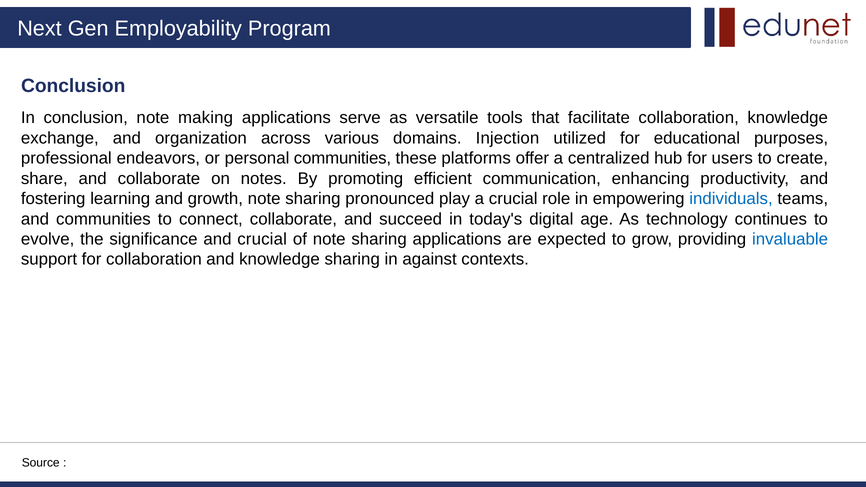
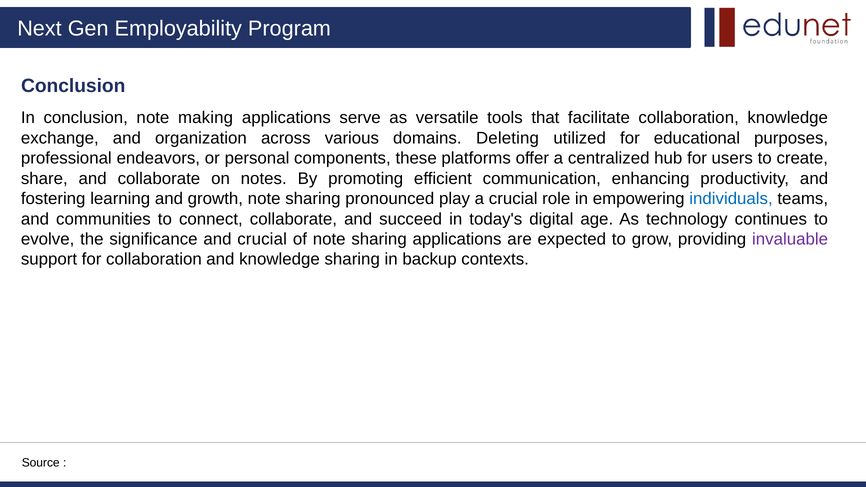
Injection: Injection -> Deleting (507, 138)
personal communities: communities -> components (342, 158)
invaluable colour: blue -> purple (790, 239)
against: against -> backup (430, 259)
